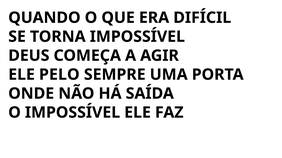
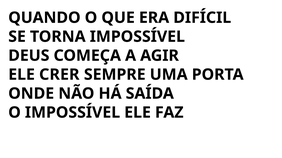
PELO: PELO -> CRER (59, 75)
